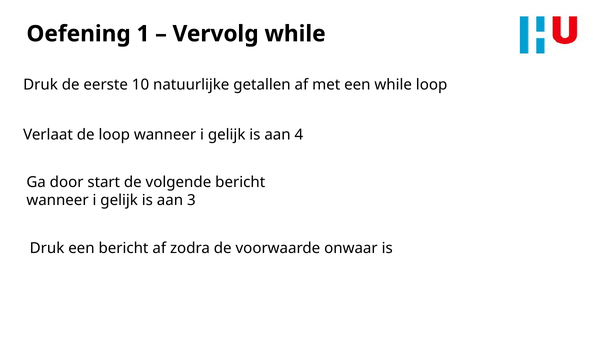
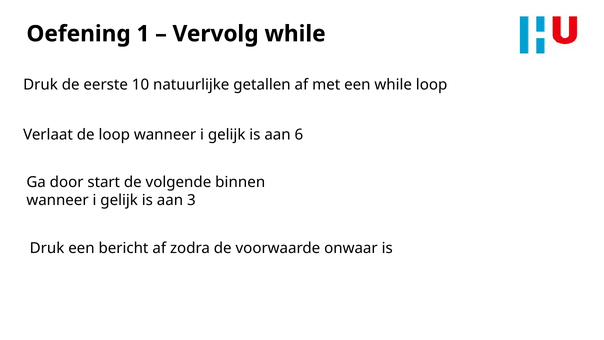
4: 4 -> 6 (299, 135)
volgende bericht: bericht -> binnen (240, 182)
